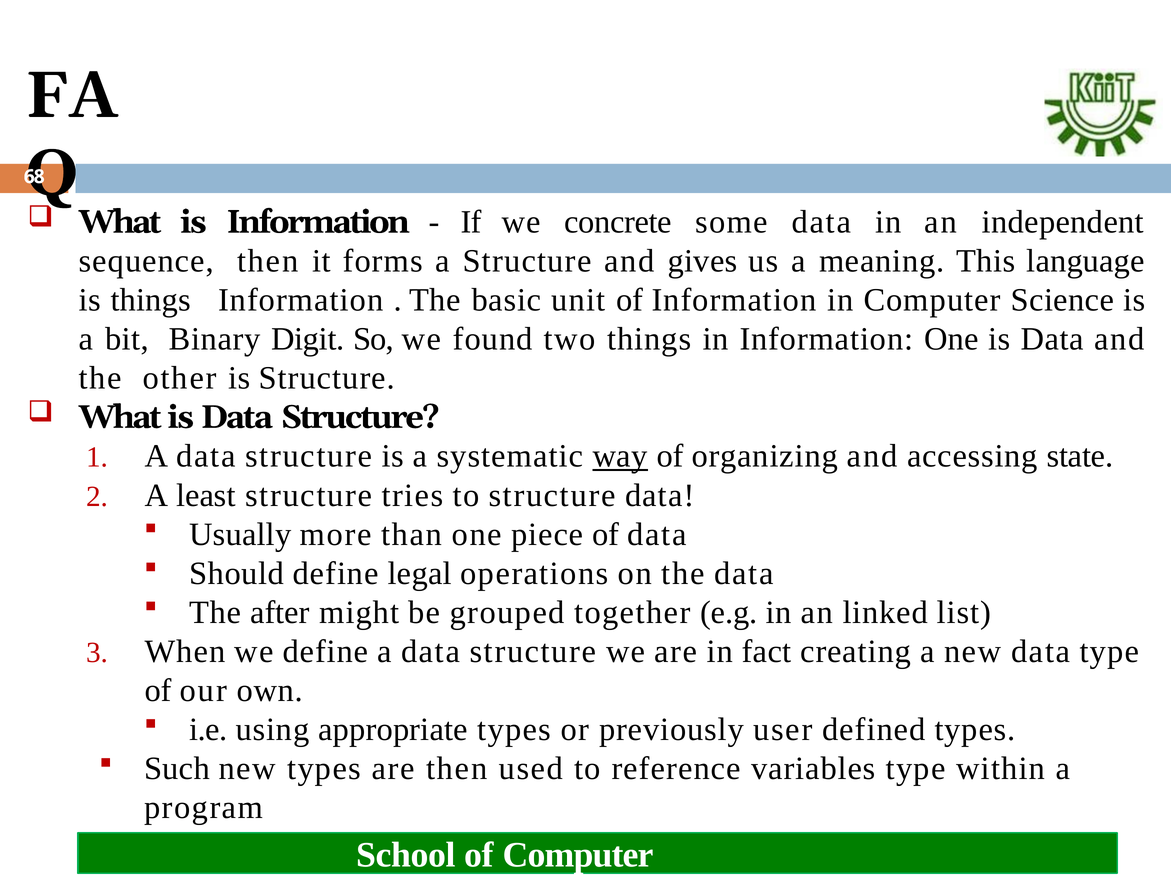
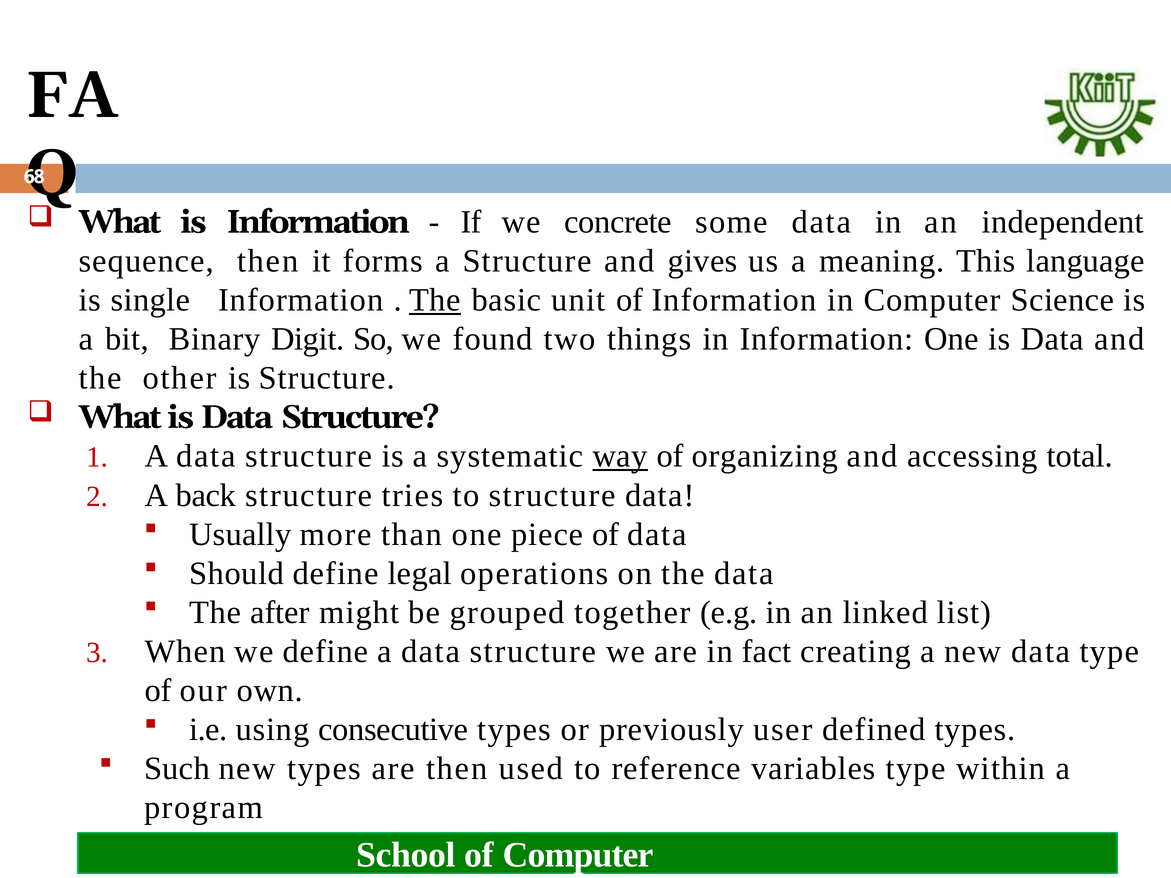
is things: things -> single (151, 300)
The underline: none -> present (435, 300)
state: state -> total (1080, 456)
least: least -> back (206, 495)
appropriate: appropriate -> consecutive (393, 730)
